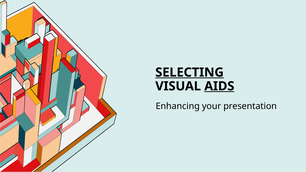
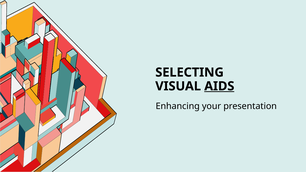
SELECTING underline: present -> none (190, 72)
